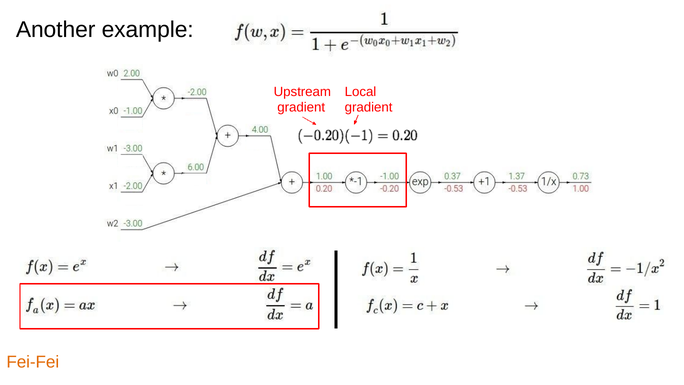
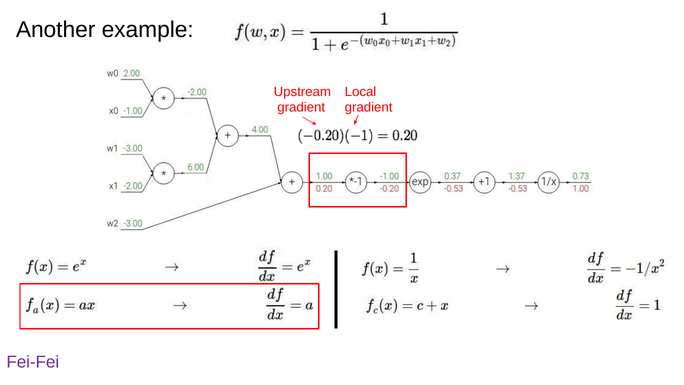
Fei-Fei colour: orange -> purple (33, 362)
